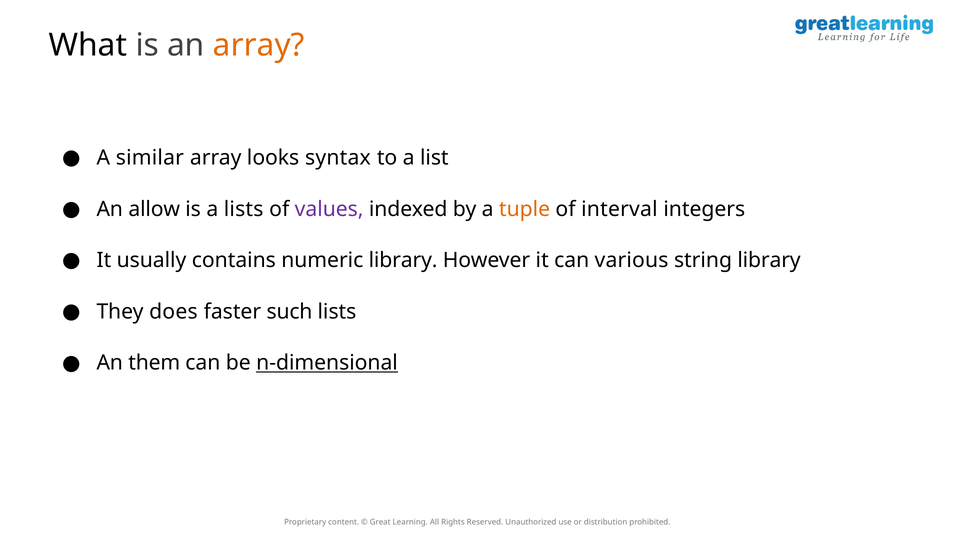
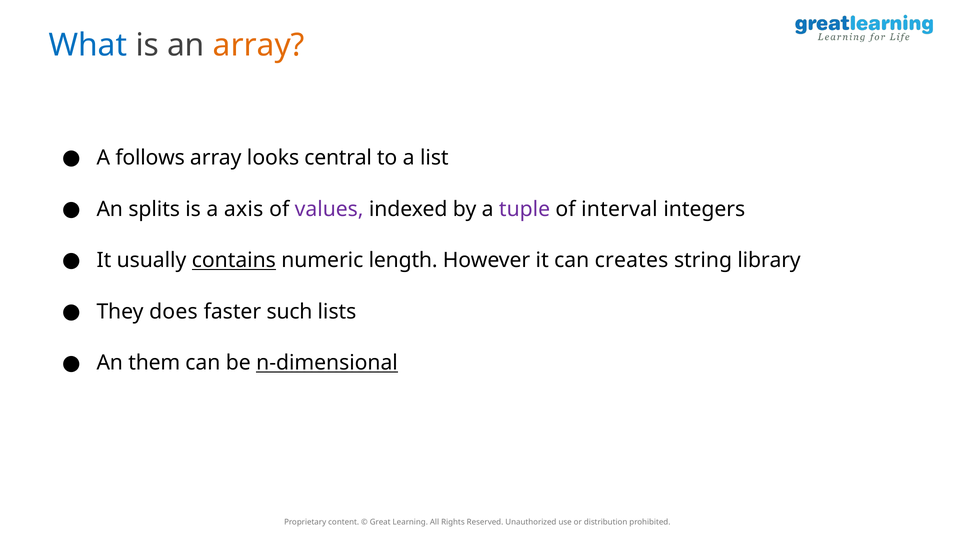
What colour: black -> blue (88, 45)
similar: similar -> follows (150, 158)
syntax: syntax -> central (338, 158)
allow: allow -> splits (154, 209)
a lists: lists -> axis (244, 209)
tuple colour: orange -> purple (525, 209)
contains underline: none -> present (234, 260)
numeric library: library -> length (403, 260)
various: various -> creates (632, 260)
